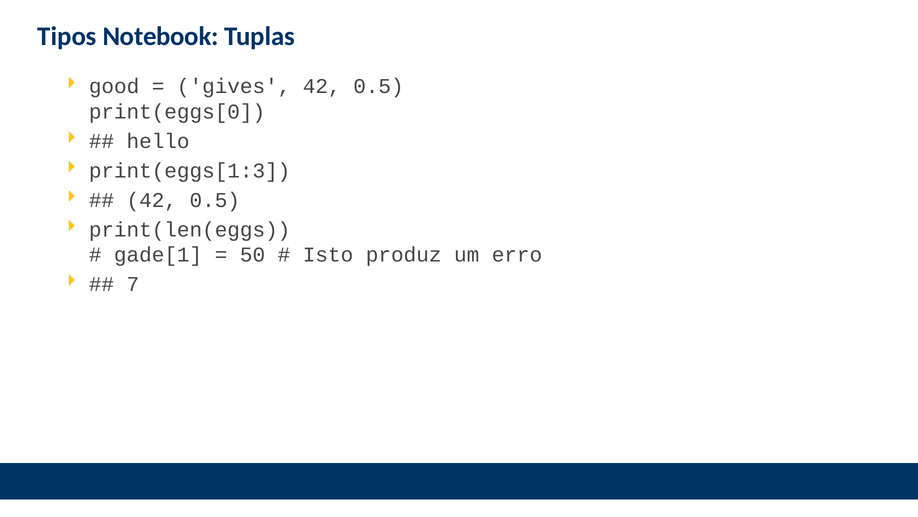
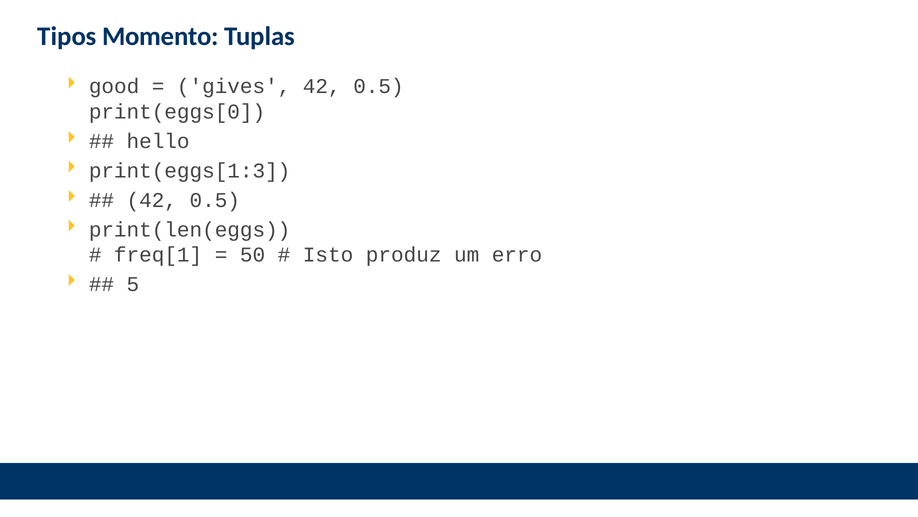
Notebook: Notebook -> Momento (161, 36)
gade[1: gade[1 -> freq[1 (158, 255)
7: 7 -> 5 (133, 284)
